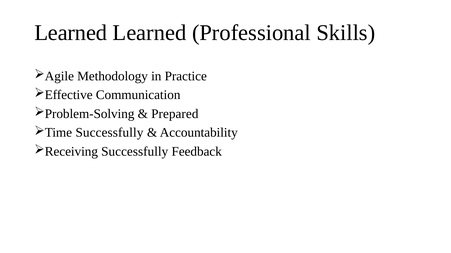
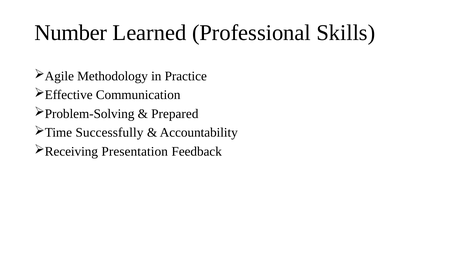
Learned: Learned -> Number (71, 33)
Successfully: Successfully -> Presentation (135, 152)
